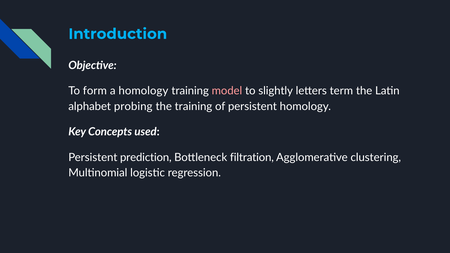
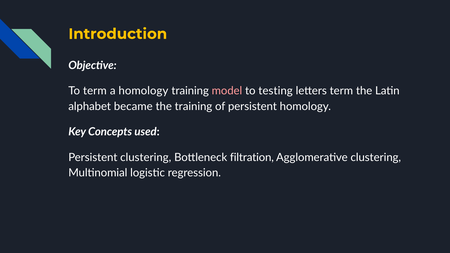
Introduction colour: light blue -> yellow (118, 34)
To form: form -> term (95, 91)
slightly: slightly -> testing (276, 91)
probing: probing -> became (133, 106)
Persistent prediction: prediction -> clustering (146, 157)
